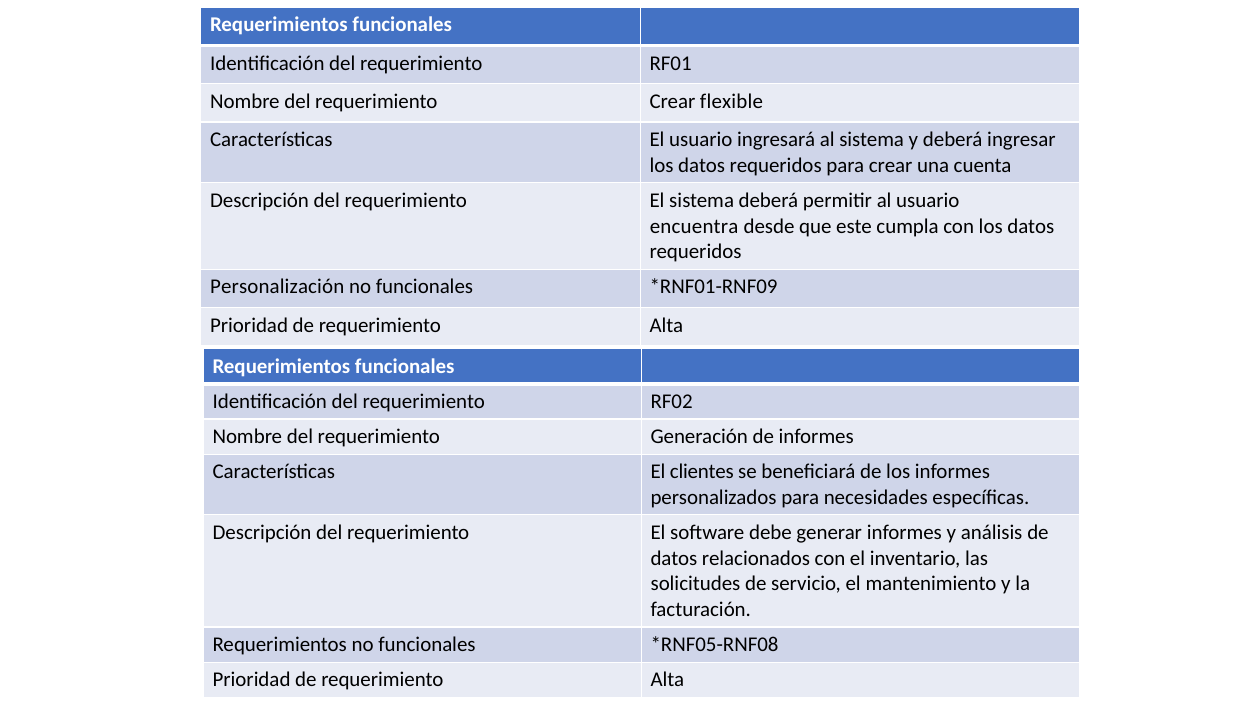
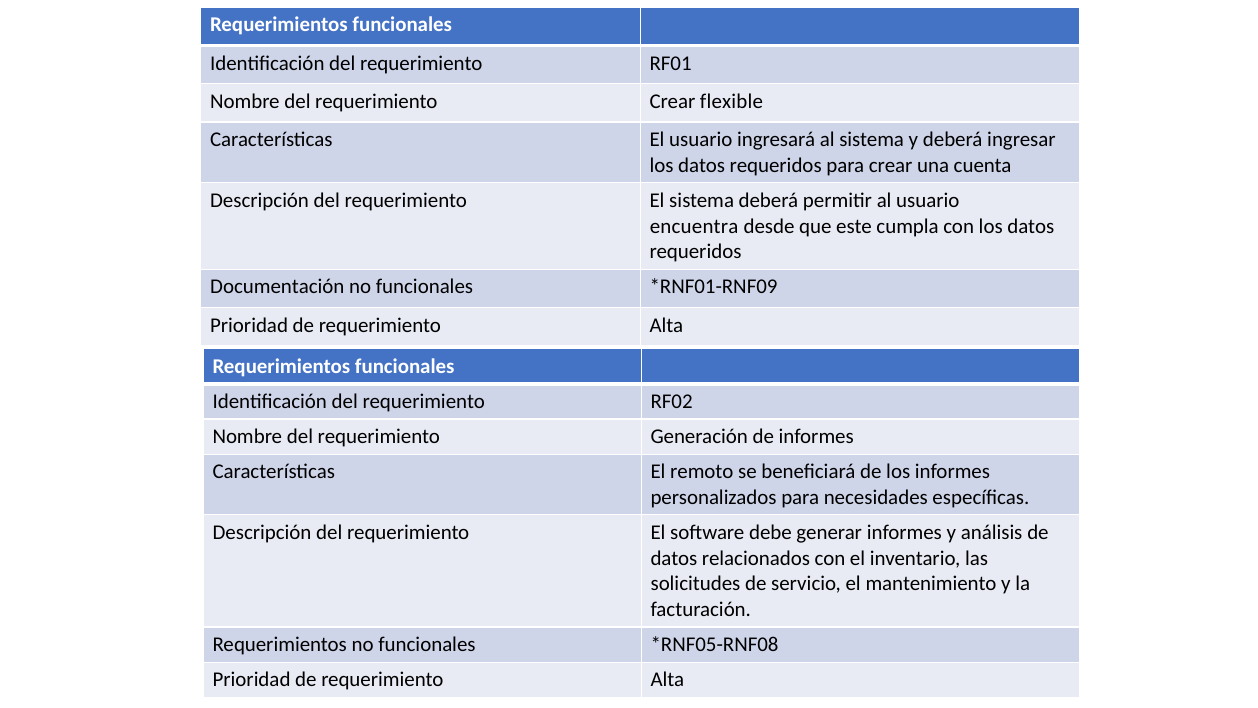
Personalización: Personalización -> Documentación (277, 287)
clientes: clientes -> remoto (702, 472)
